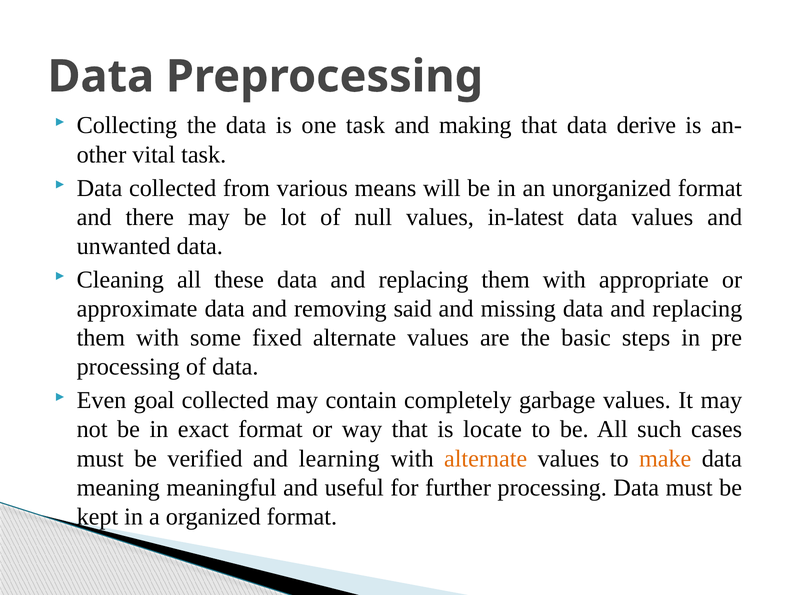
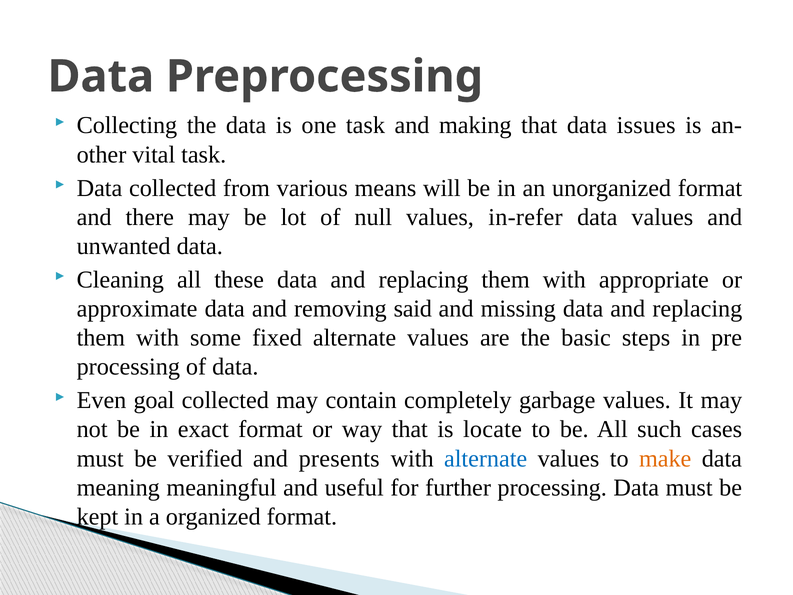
derive: derive -> issues (646, 125)
in-latest: in-latest -> in-refer (525, 217)
learning: learning -> presents (339, 458)
alternate colour: orange -> blue (486, 458)
